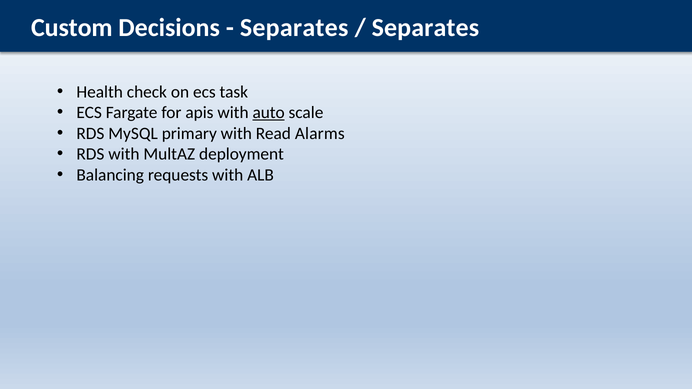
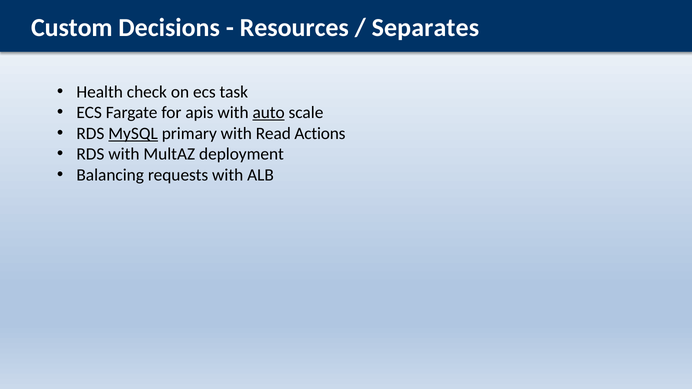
Separates: Separates -> Resources (294, 28)
MySQL underline: none -> present (133, 134)
Alarms: Alarms -> Actions (320, 134)
